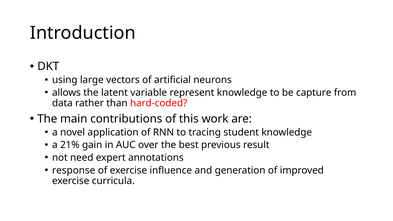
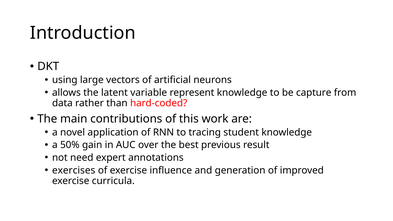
21%: 21% -> 50% (70, 145)
response: response -> exercises (74, 170)
